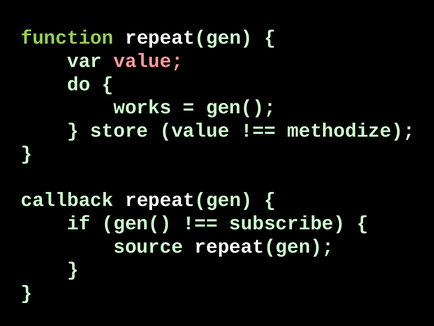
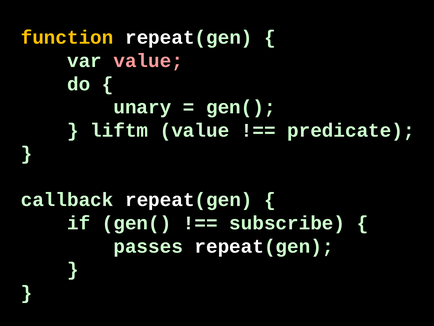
function colour: light green -> yellow (67, 38)
works: works -> unary (142, 107)
store: store -> liftm (119, 130)
methodize: methodize -> predicate (351, 130)
source: source -> passes (148, 246)
